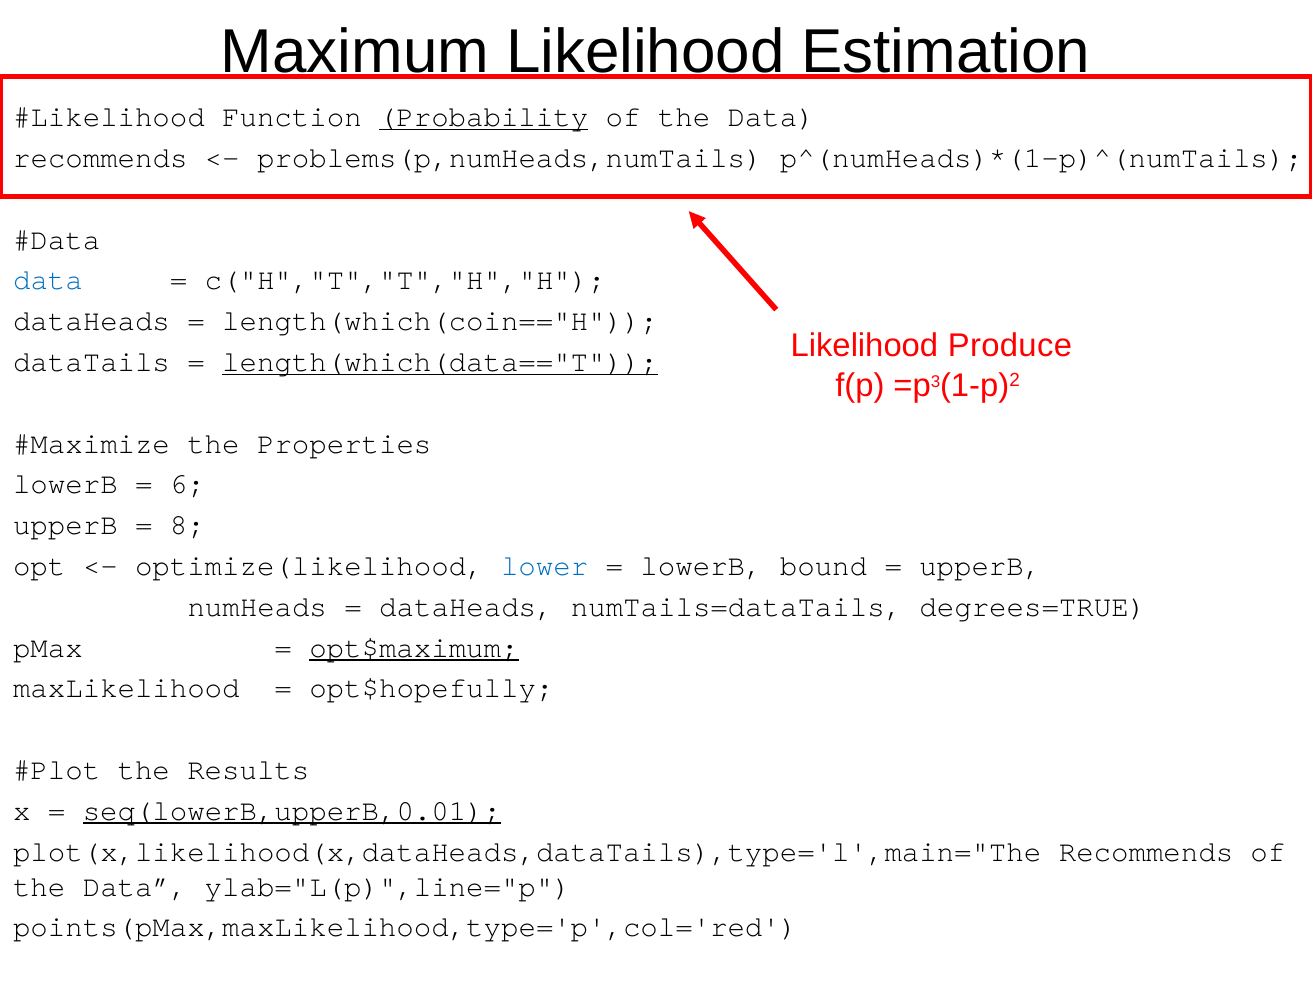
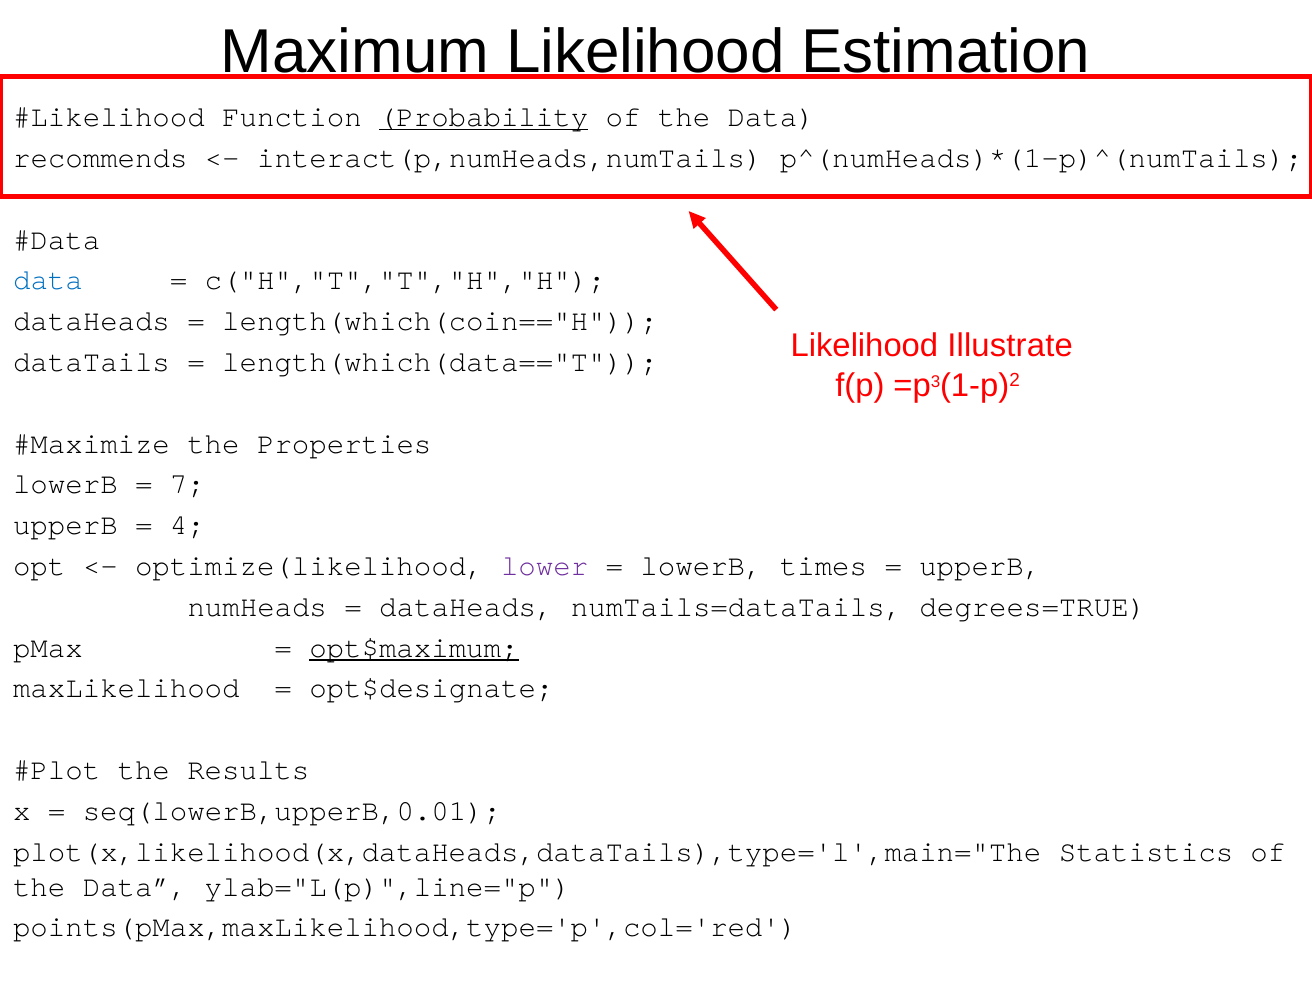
problems(p,numHeads,numTails: problems(p,numHeads,numTails -> interact(p,numHeads,numTails (510, 158)
Produce: Produce -> Illustrate (1010, 346)
length(which(data=="T underline: present -> none (440, 362)
6: 6 -> 7 (187, 484)
8: 8 -> 4 (187, 525)
lower colour: blue -> purple (545, 566)
bound: bound -> times (824, 566)
opt$hopefully: opt$hopefully -> opt$designate (431, 688)
seq(lowerB,upperB,0.01 underline: present -> none (292, 811)
plot(x,likelihood(x,dataHeads,dataTails),type='l',main="The Recommends: Recommends -> Statistics (1146, 852)
